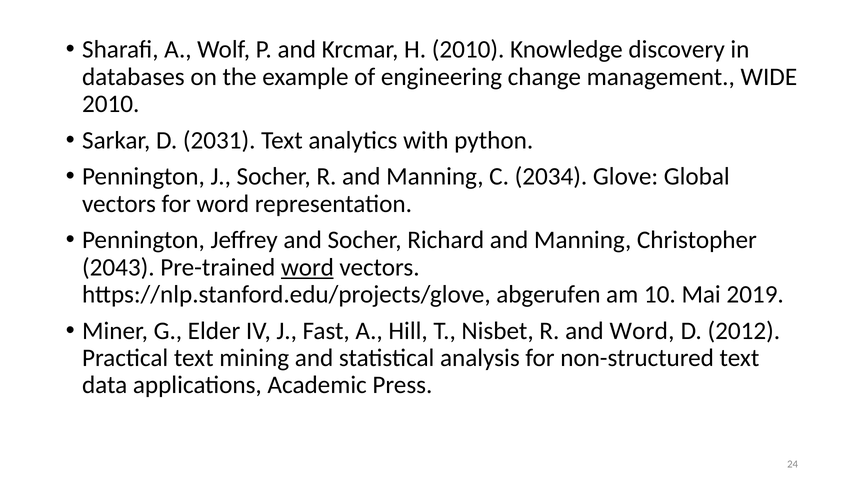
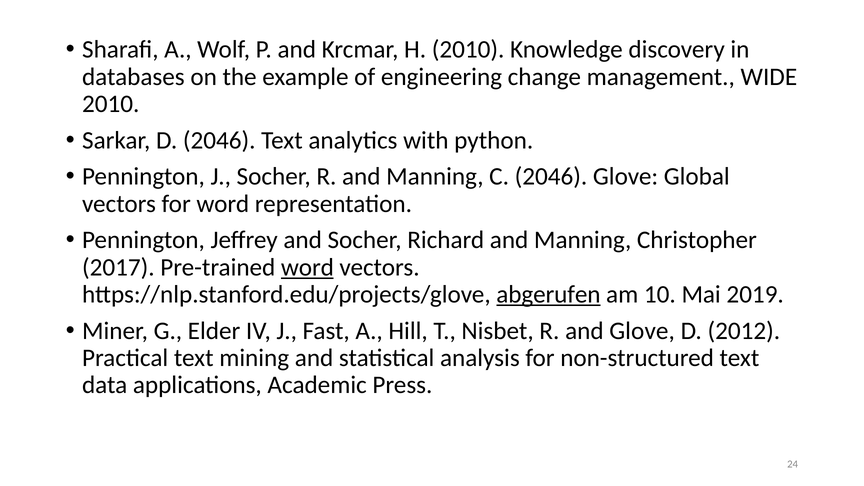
D 2031: 2031 -> 2046 (219, 140)
C 2034: 2034 -> 2046 (551, 177)
2043: 2043 -> 2017 (118, 267)
abgerufen underline: none -> present (548, 294)
and Word: Word -> Glove (642, 331)
